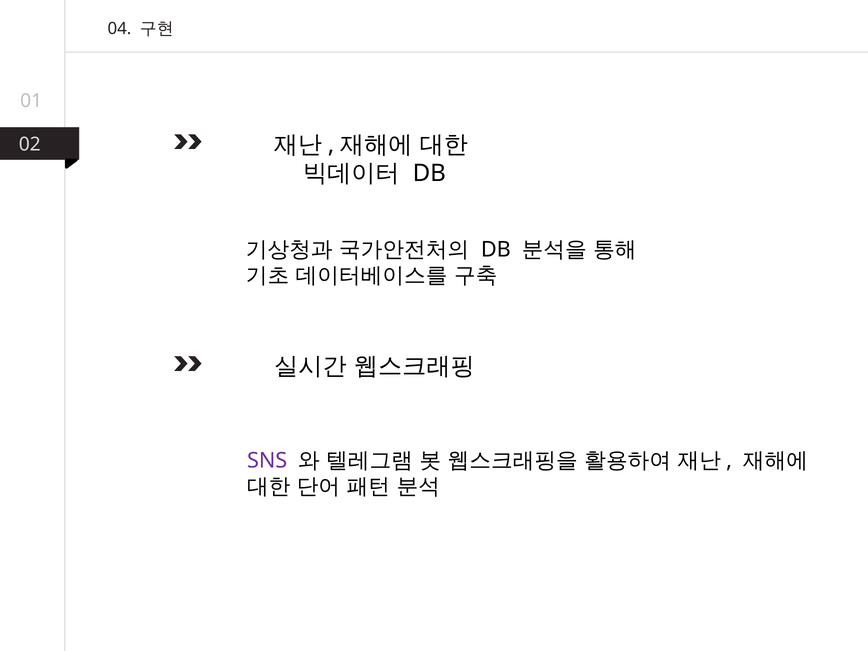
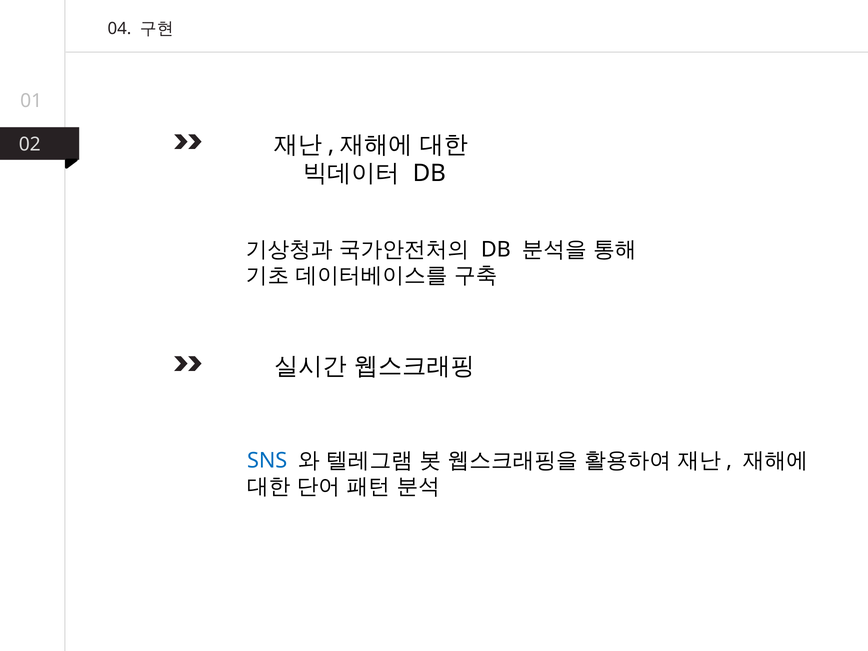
SNS colour: purple -> blue (267, 460)
